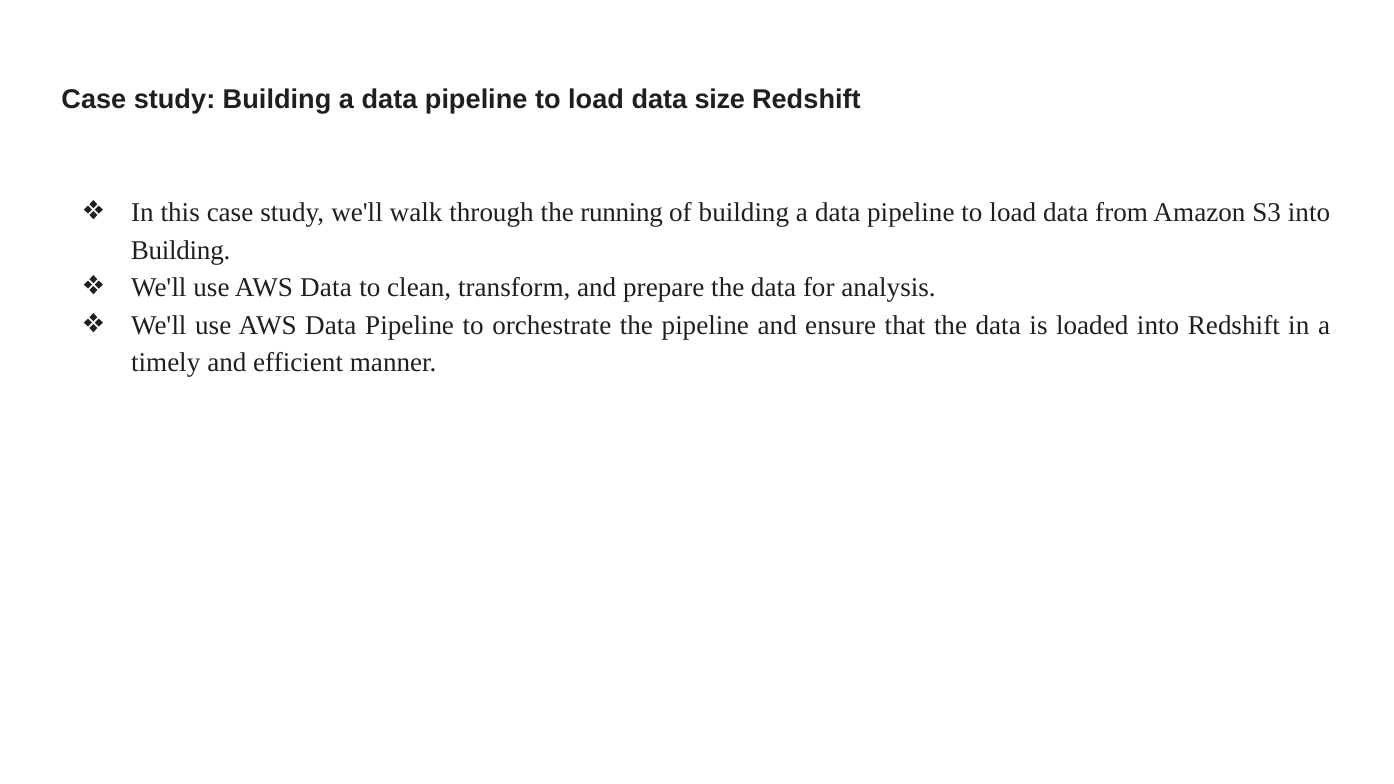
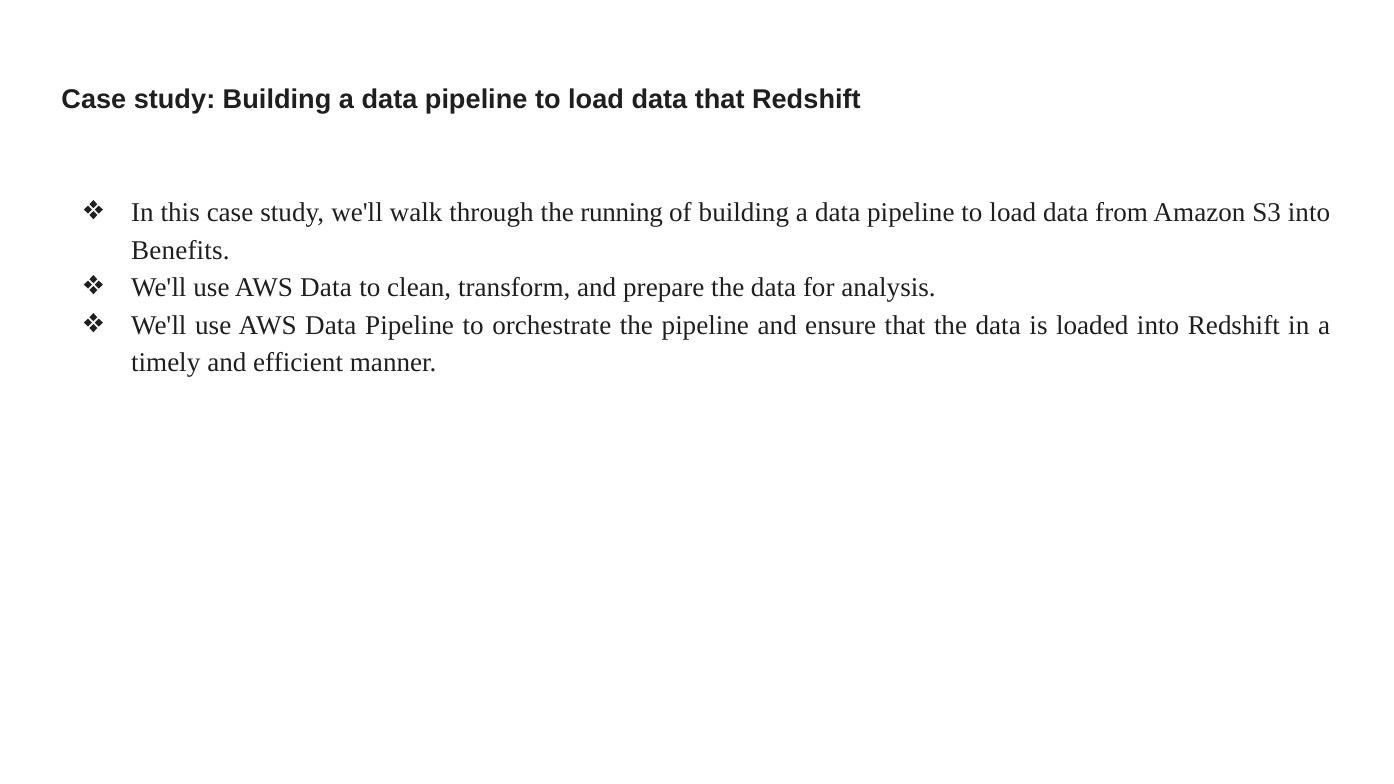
data size: size -> that (720, 100)
Building: Building -> Benefits (180, 250)
